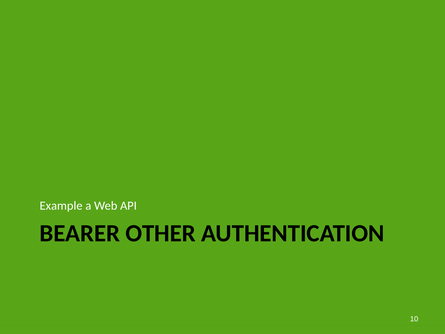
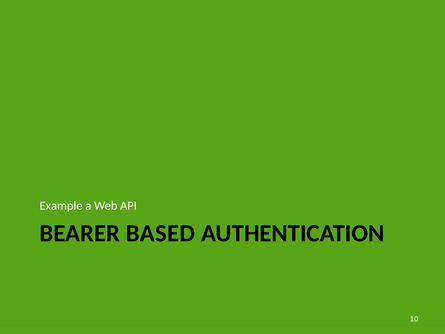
OTHER: OTHER -> BASED (160, 233)
